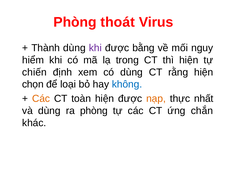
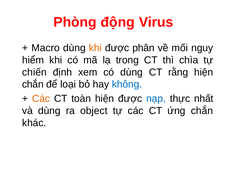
thoát: thoát -> động (118, 22)
Thành: Thành -> Macro (46, 48)
khi colour: purple -> orange (95, 48)
bằng: bằng -> phân (143, 48)
thì hiện: hiện -> chìa (189, 60)
chọn: chọn -> chắn (33, 84)
nạp colour: orange -> blue (156, 98)
ra phòng: phòng -> object (94, 110)
